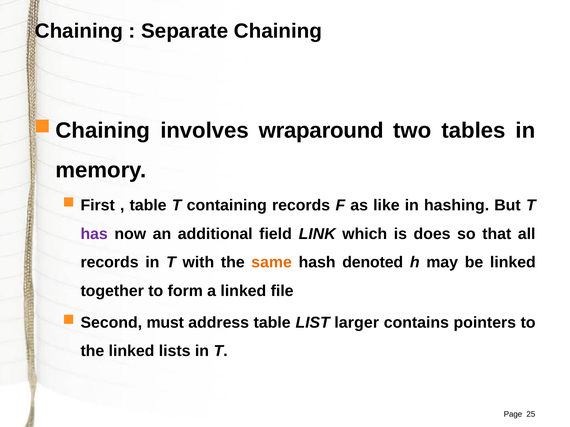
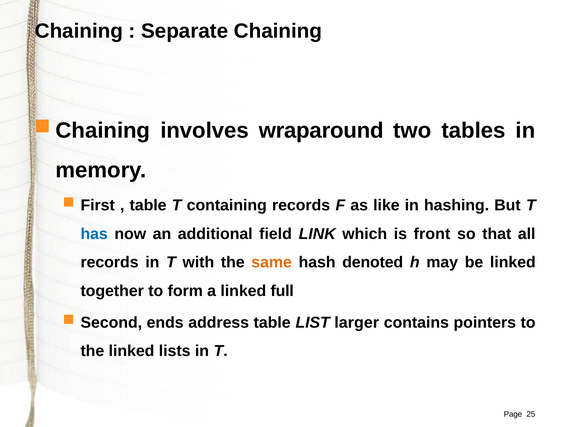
has colour: purple -> blue (94, 234)
does: does -> front (432, 234)
file: file -> full (282, 291)
must: must -> ends (165, 323)
